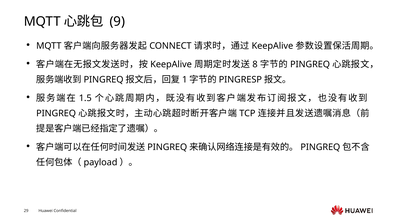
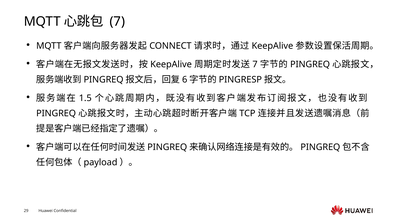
9: 9 -> 7 (117, 22)
8: 8 -> 7 (255, 64)
1: 1 -> 6 (185, 79)
